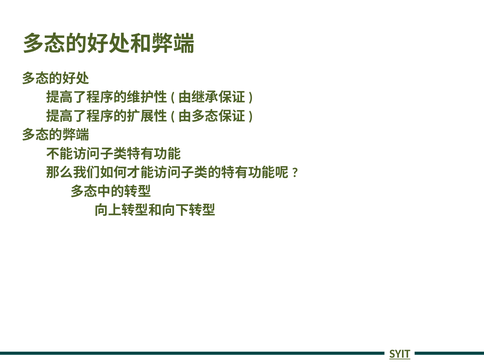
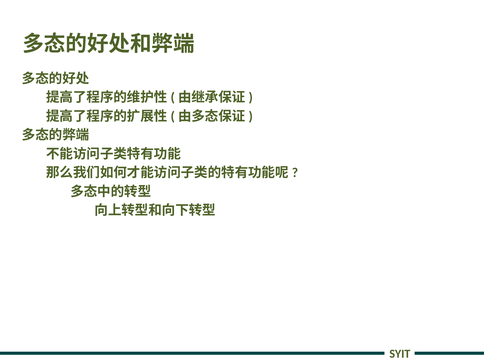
SYIT underline: present -> none (400, 354)
